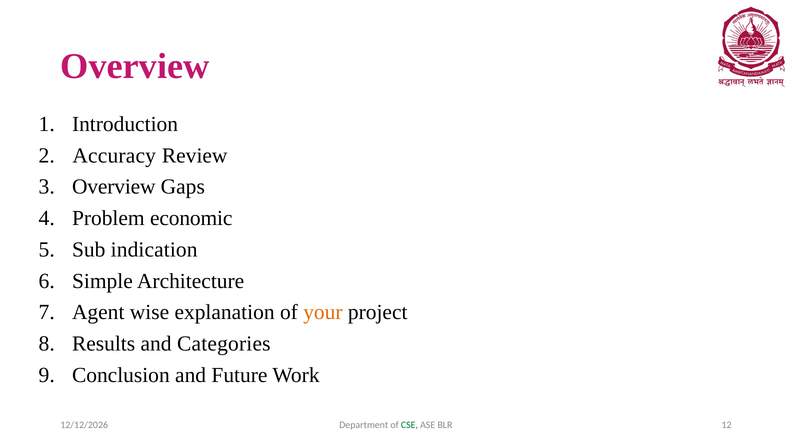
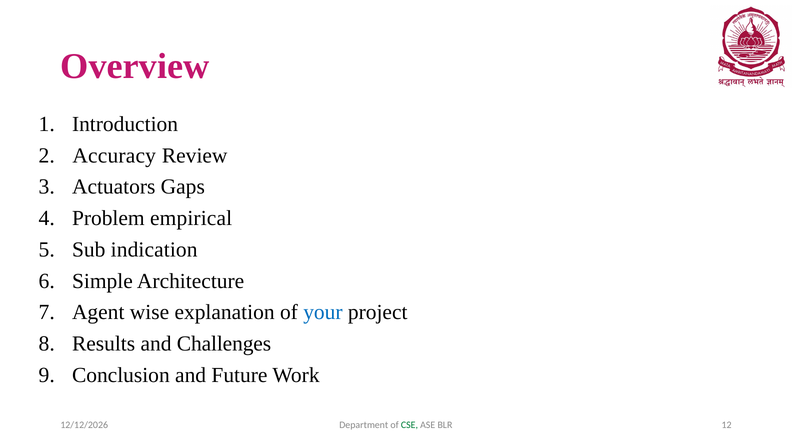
Overview: Overview -> Actuators (114, 187)
economic: economic -> empirical (191, 218)
your colour: orange -> blue (323, 313)
Categories: Categories -> Challenges (224, 344)
